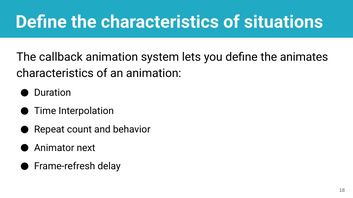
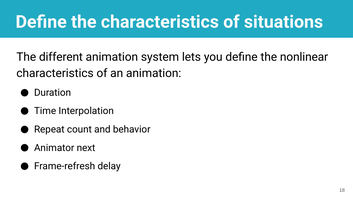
callback: callback -> different (61, 57)
animates: animates -> nonlinear (304, 57)
